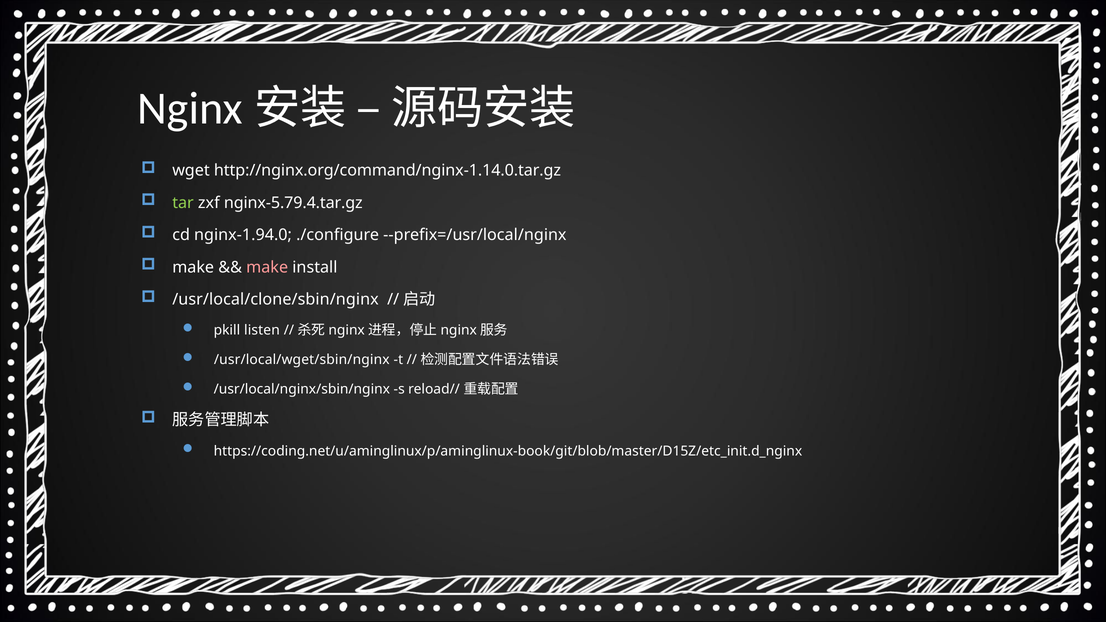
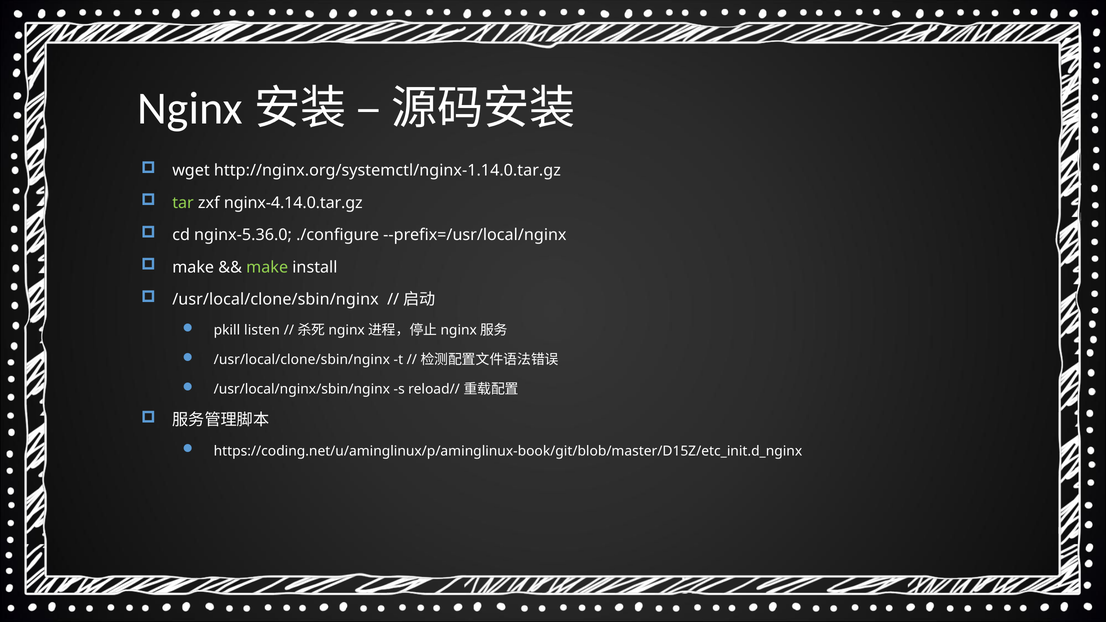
http://nginx.org/command/nginx-1.14.0.tar.gz: http://nginx.org/command/nginx-1.14.0.tar.gz -> http://nginx.org/systemctl/nginx-1.14.0.tar.gz (387, 170)
nginx-5.79.4.tar.gz: nginx-5.79.4.tar.gz -> nginx-4.14.0.tar.gz (293, 203)
nginx-1.94.0: nginx-1.94.0 -> nginx-5.36.0 (243, 235)
make colour: pink -> light green (267, 267)
/usr/local/wget/sbin/nginx: /usr/local/wget/sbin/nginx -> /usr/local/clone/sbin/nginx (302, 360)
